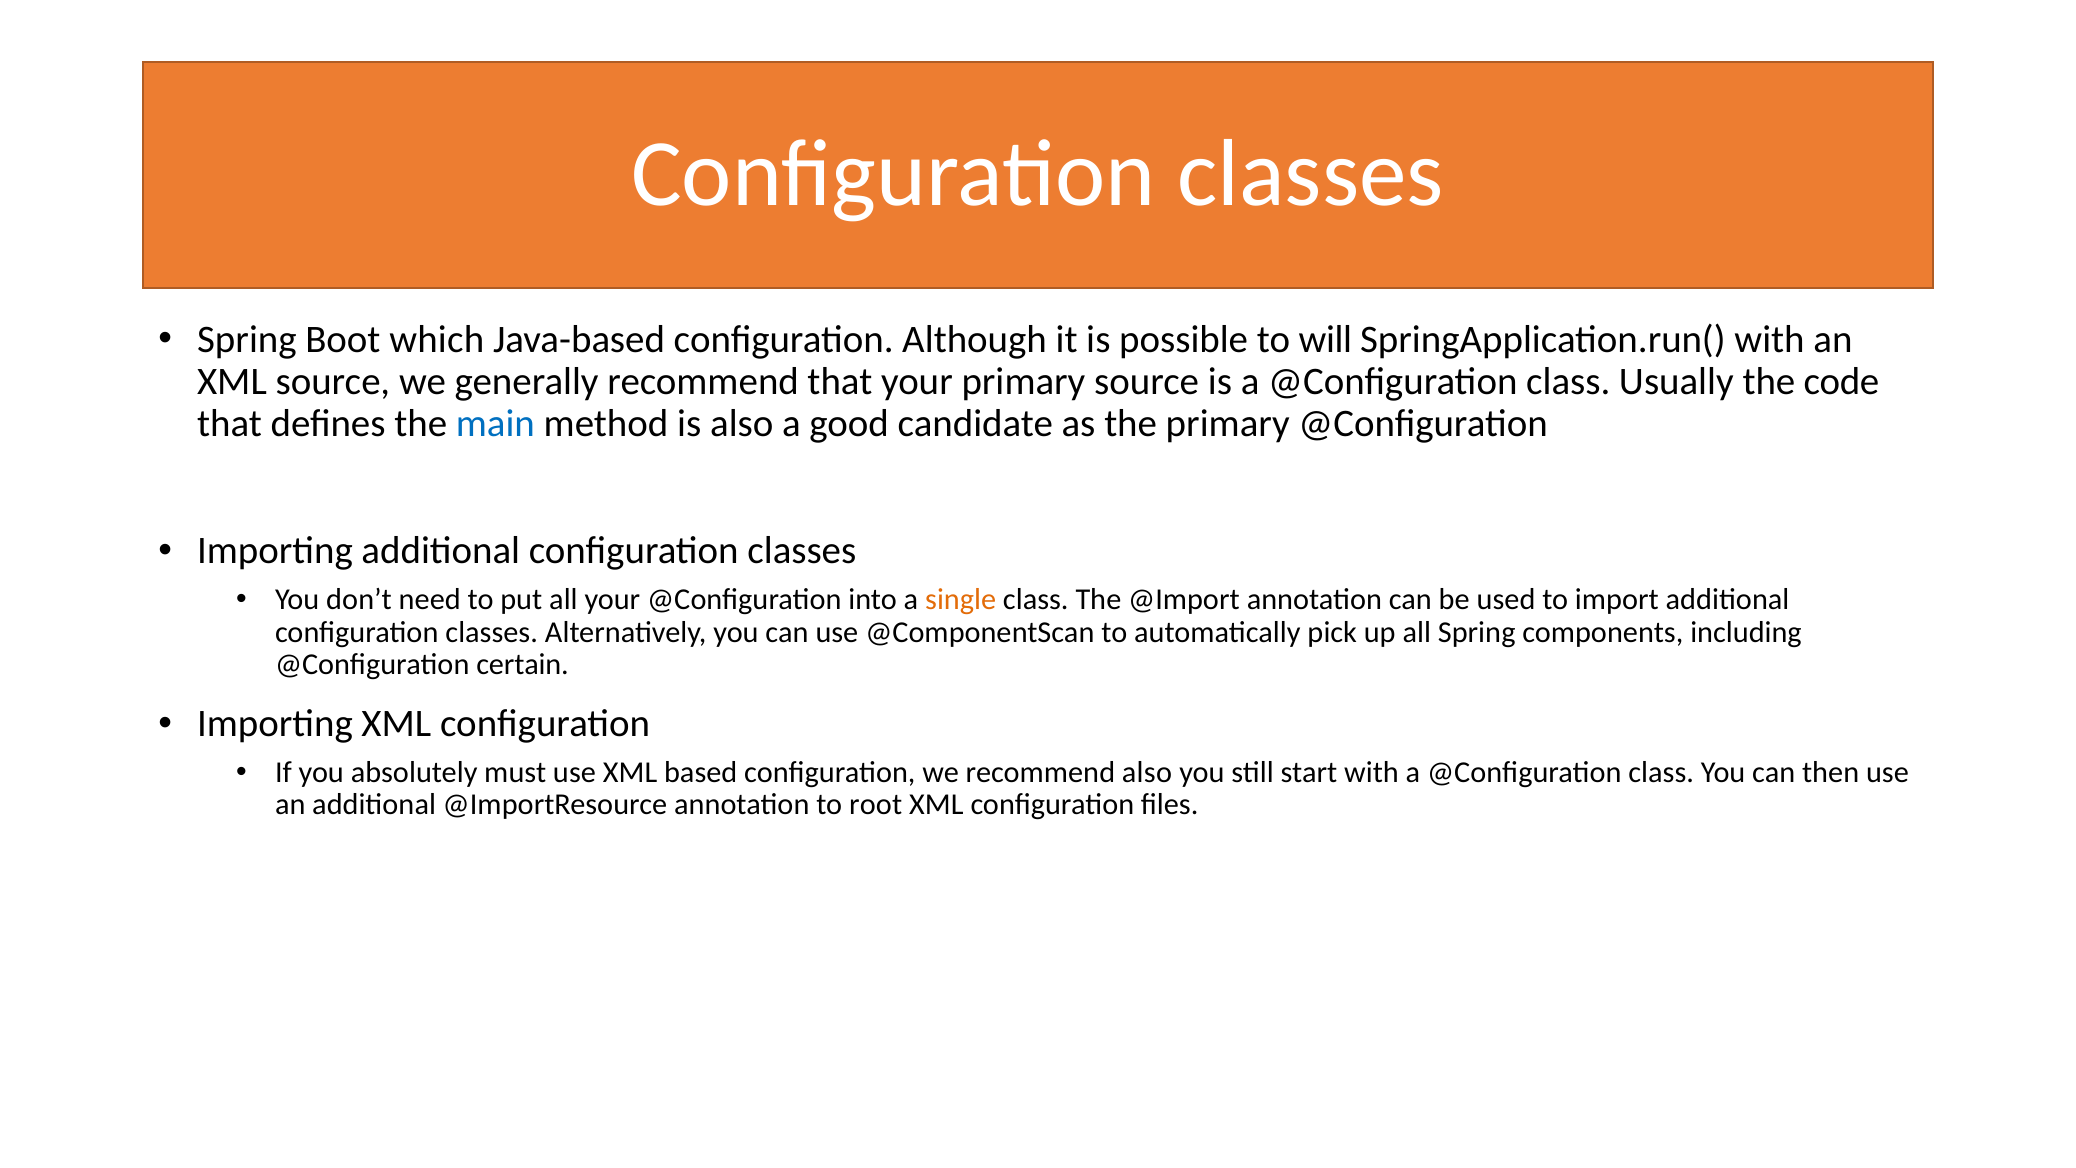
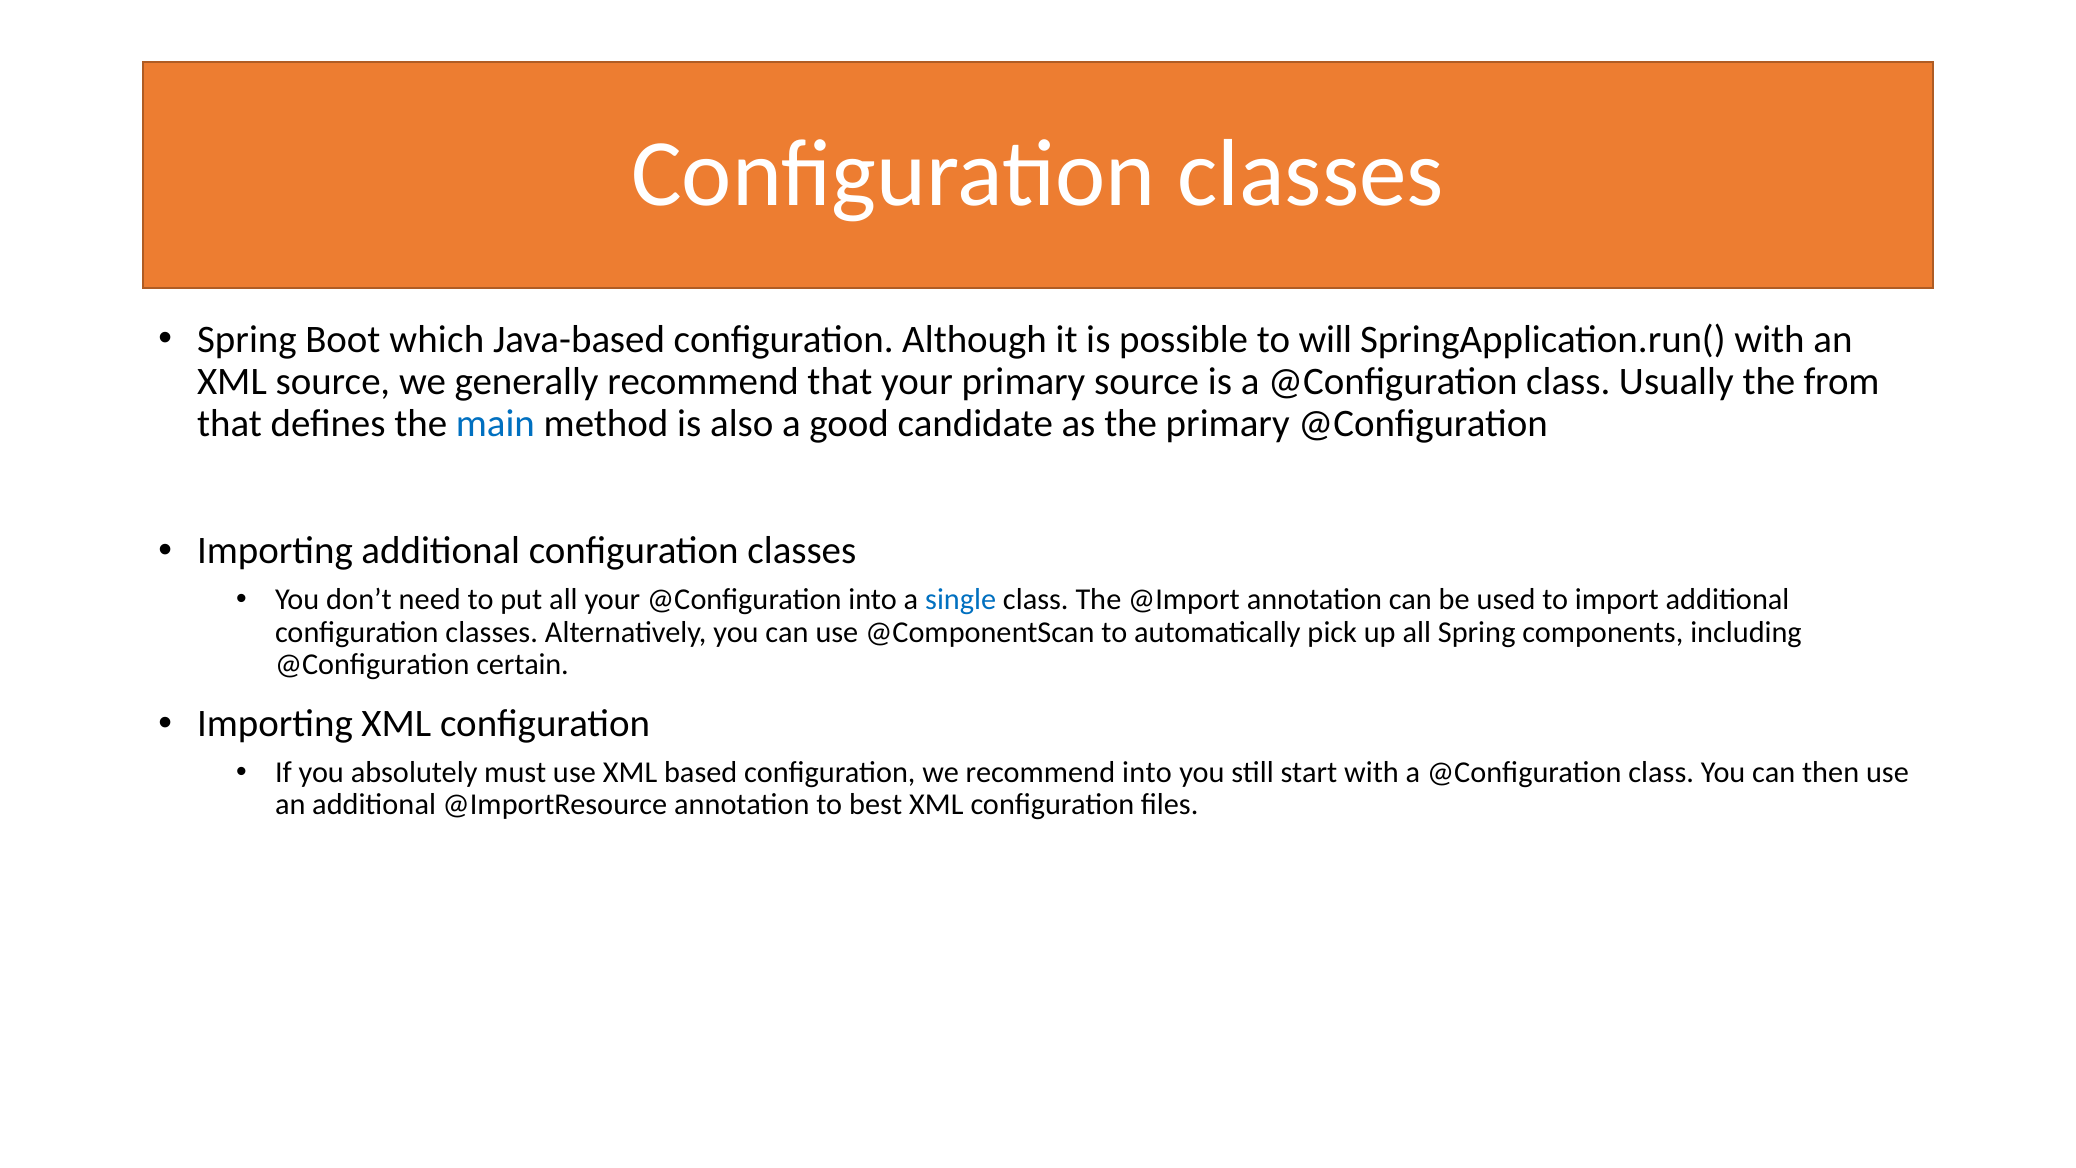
code: code -> from (1841, 381)
single colour: orange -> blue (961, 599)
recommend also: also -> into (1147, 772)
root: root -> best (876, 805)
